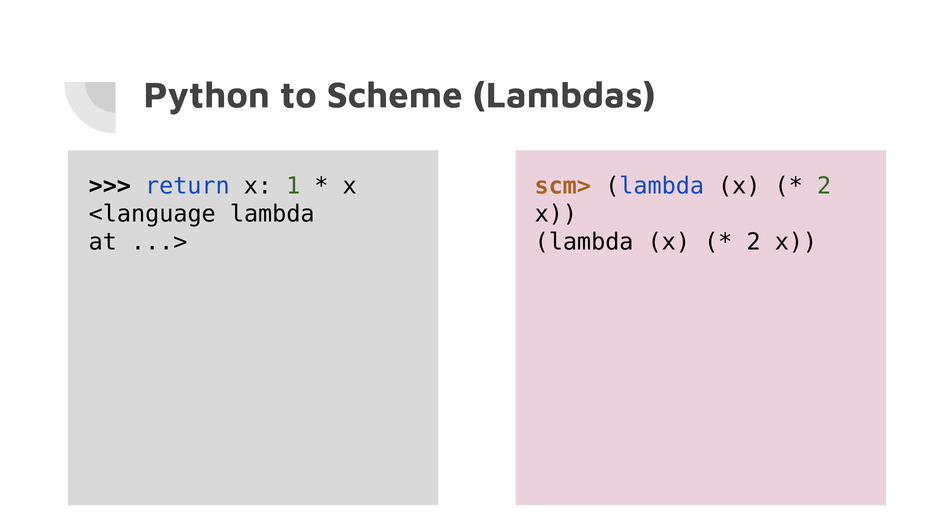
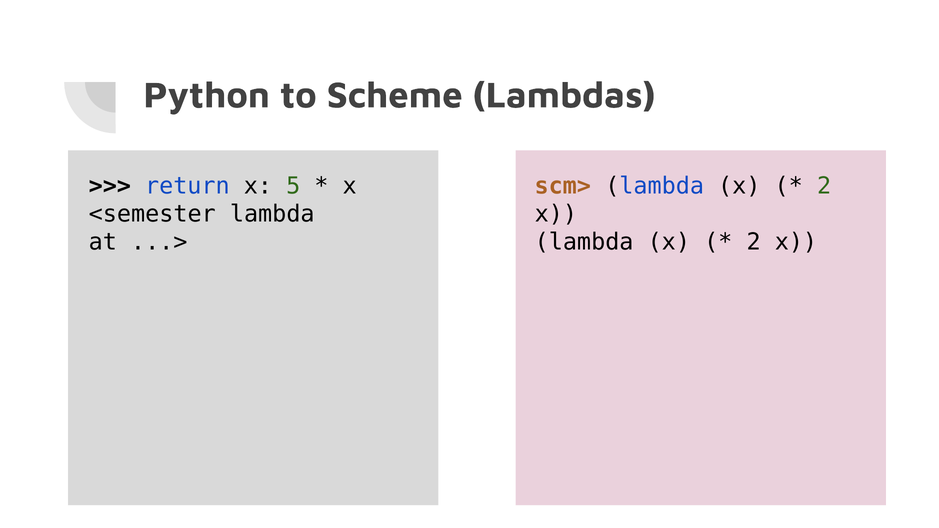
1: 1 -> 5 (293, 186)
<language: <language -> <semester (152, 214)
